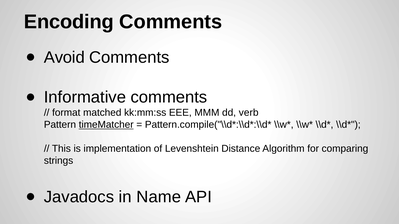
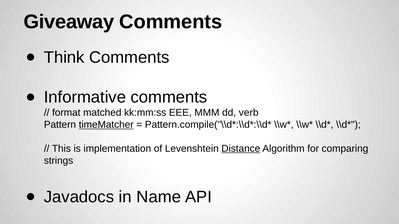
Encoding: Encoding -> Giveaway (69, 22)
Avoid: Avoid -> Think (64, 58)
Distance underline: none -> present (241, 149)
